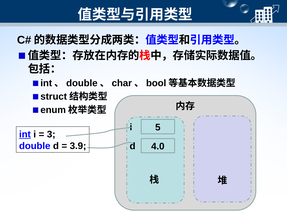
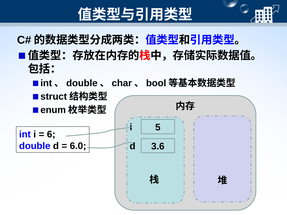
int underline: present -> none (25, 135)
3: 3 -> 6 (51, 135)
3.9: 3.9 -> 6.0 (78, 146)
4.0: 4.0 -> 3.6 (158, 147)
